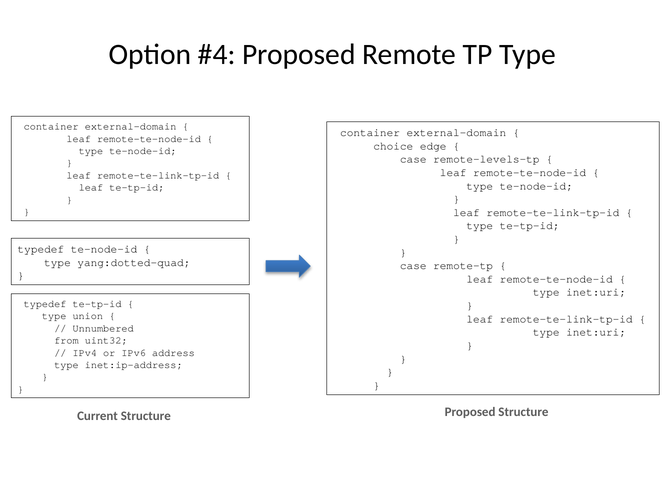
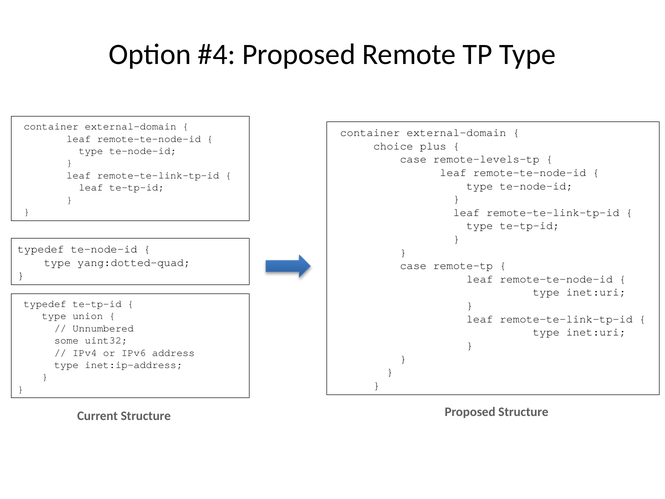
edge: edge -> plus (433, 146)
from: from -> some (66, 340)
